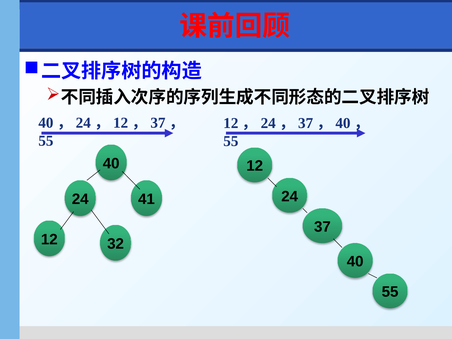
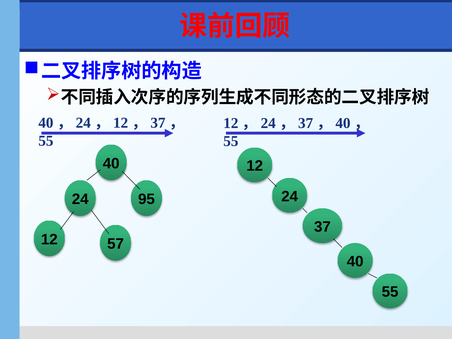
41: 41 -> 95 (146, 199)
32: 32 -> 57 (116, 244)
